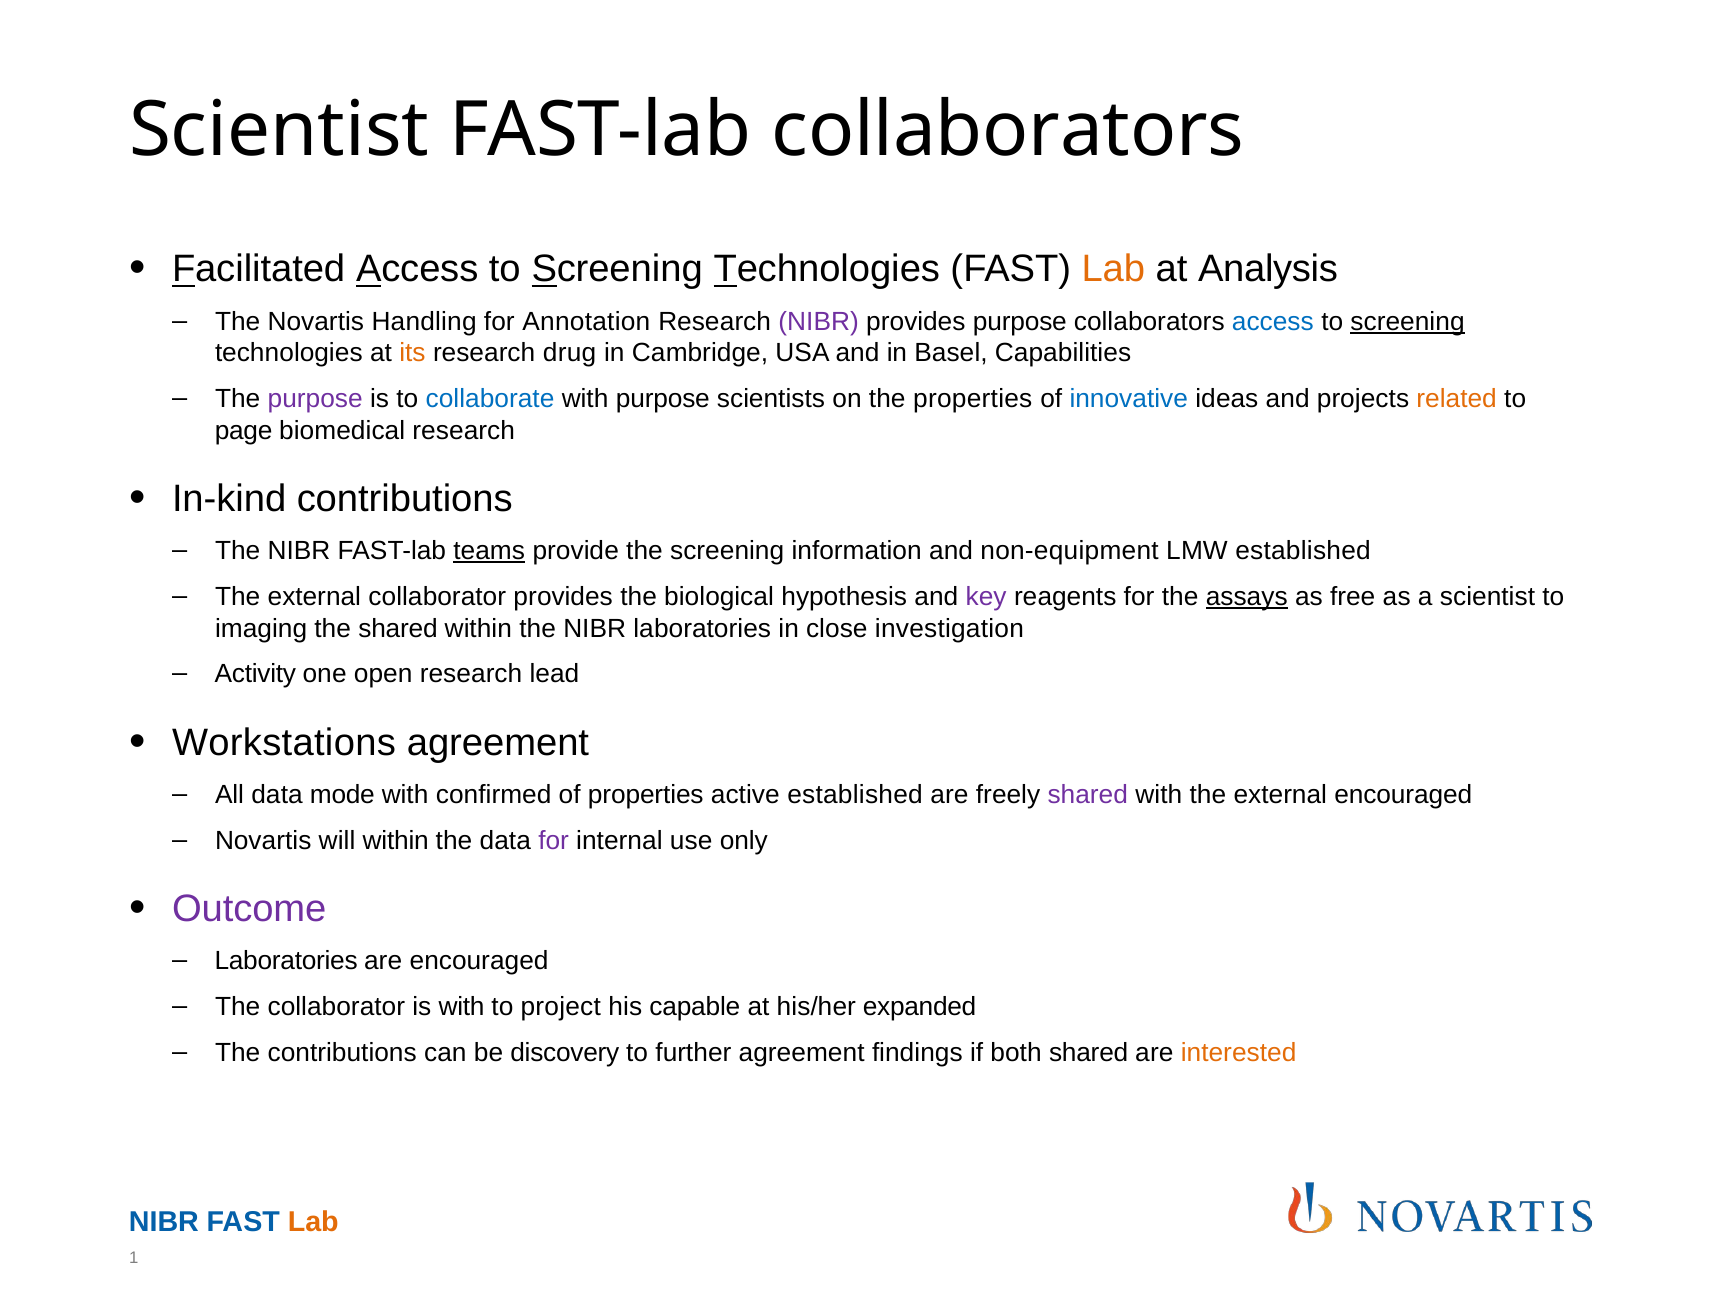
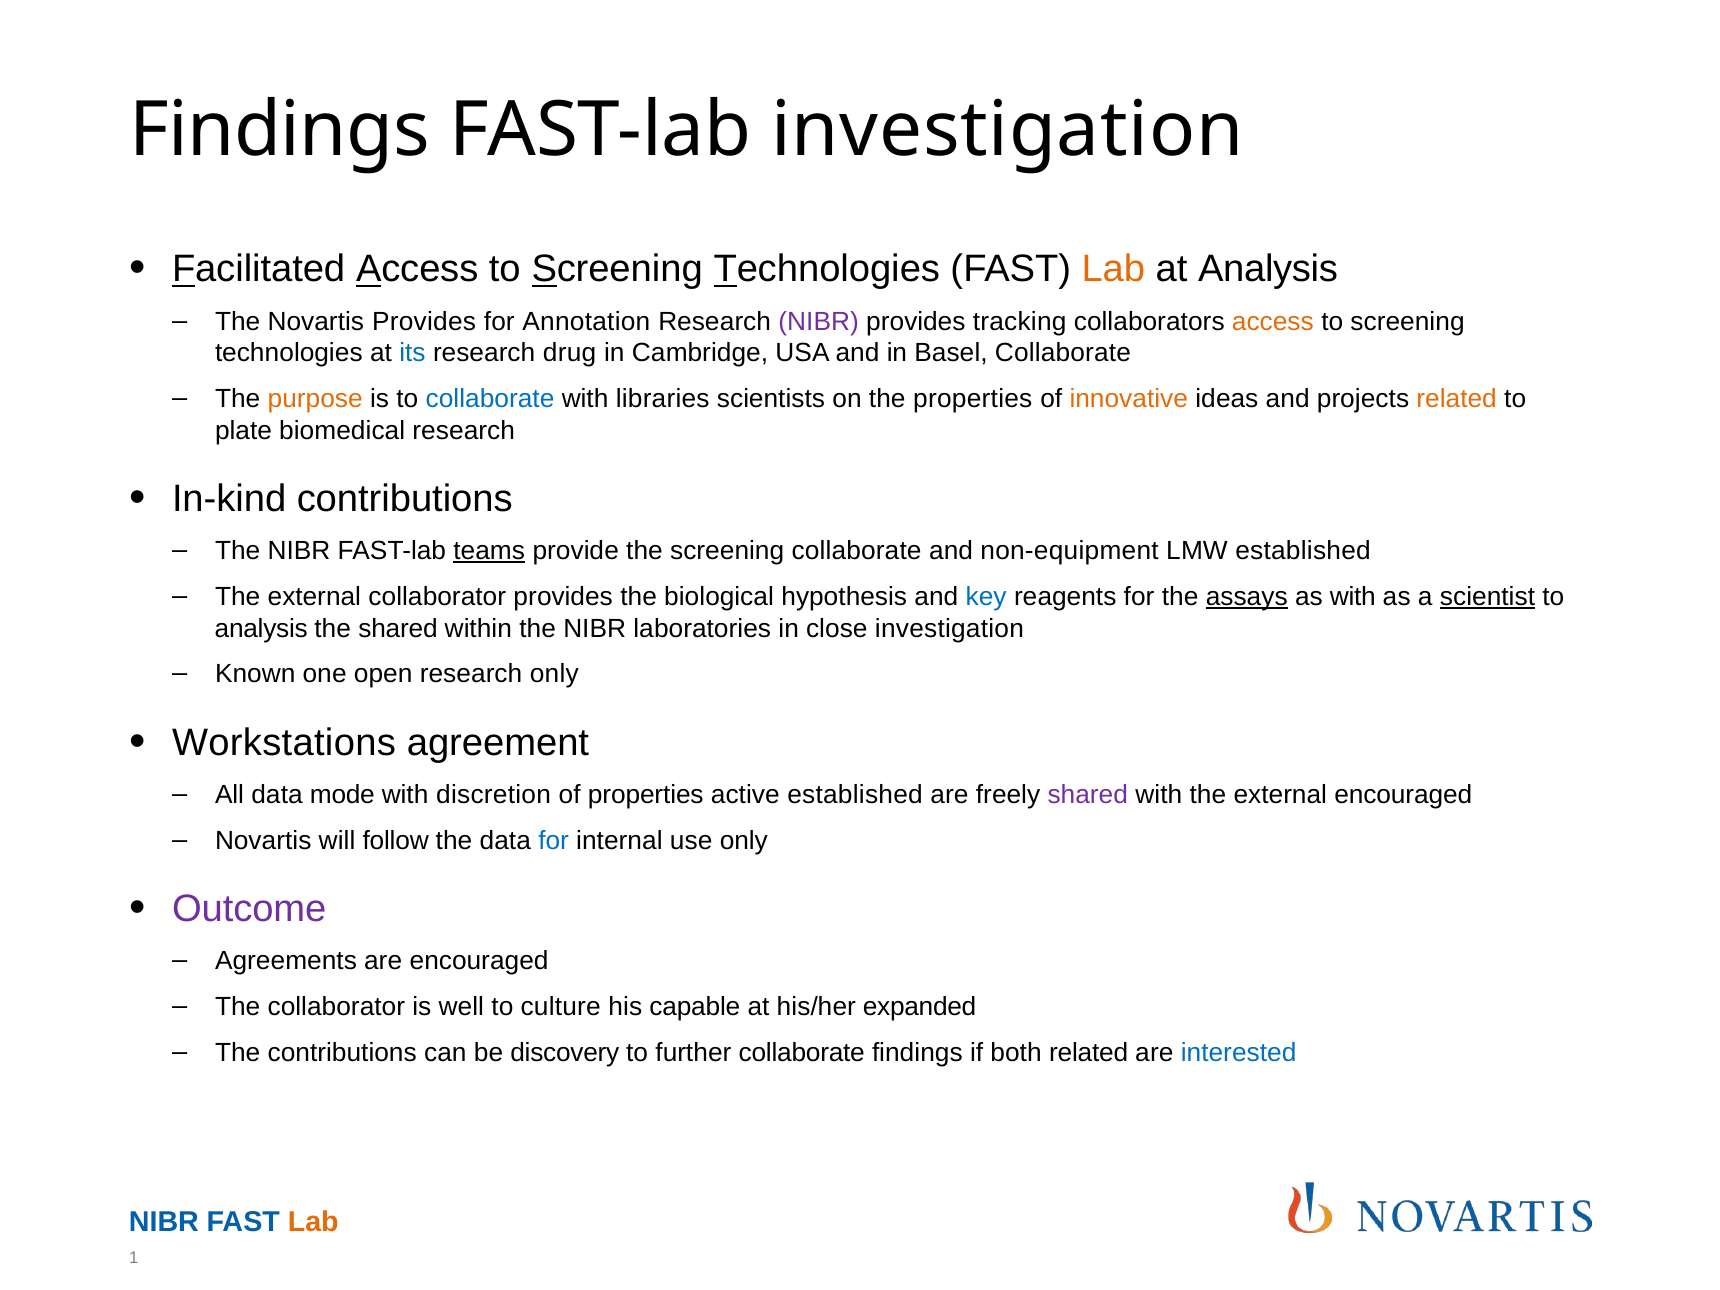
Scientist: Scientist -> Findings (279, 131)
FAST-lab collaborators: collaborators -> investigation (1008, 131)
Novartis Handling: Handling -> Provides (424, 321)
provides purpose: purpose -> tracking (1020, 321)
access colour: blue -> orange (1273, 321)
screening underline: present -> none (1408, 321)
its colour: orange -> blue (412, 353)
Basel Capabilities: Capabilities -> Collaborate (1063, 353)
purpose colour: purple -> orange (315, 399)
with purpose: purpose -> libraries (663, 399)
innovative colour: blue -> orange (1129, 399)
page: page -> plate (243, 430)
screening information: information -> collaborate (857, 551)
key colour: purple -> blue (986, 597)
as free: free -> with (1353, 597)
scientist underline: none -> present (1488, 597)
imaging: imaging -> analysis (261, 628)
Activity: Activity -> Known (255, 674)
research lead: lead -> only (554, 674)
confirmed: confirmed -> discretion (494, 795)
will within: within -> follow (396, 841)
for colour: purple -> blue (554, 841)
Laboratories: Laboratories -> Agreements (286, 961)
is with: with -> well (461, 1007)
project: project -> culture (561, 1007)
further agreement: agreement -> collaborate (802, 1053)
both shared: shared -> related (1089, 1053)
interested colour: orange -> blue (1239, 1053)
